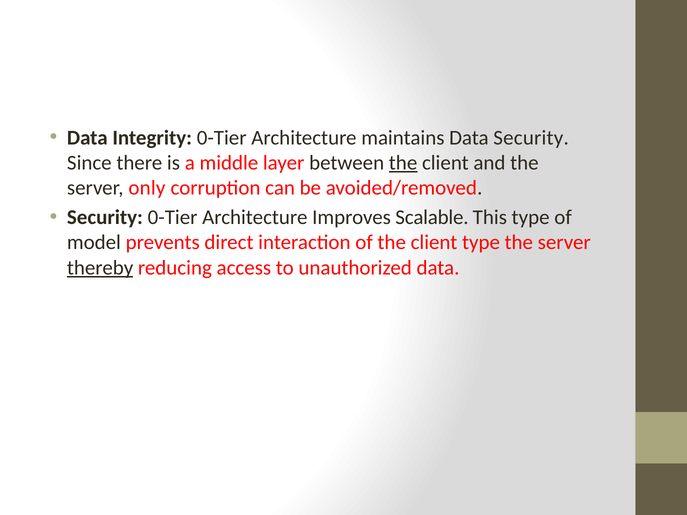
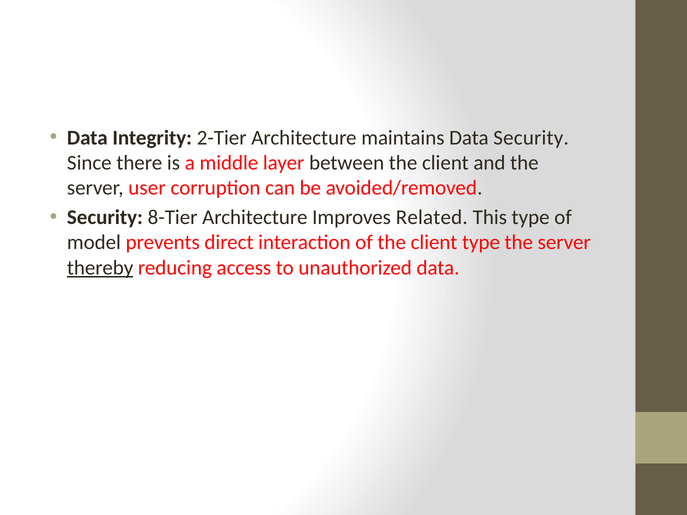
Integrity 0-Tier: 0-Tier -> 2-Tier (222, 138)
the underline: present -> none (403, 163)
only: only -> user (147, 188)
Security 0-Tier: 0-Tier -> 8-Tier (173, 217)
Scalable: Scalable -> Related (432, 217)
